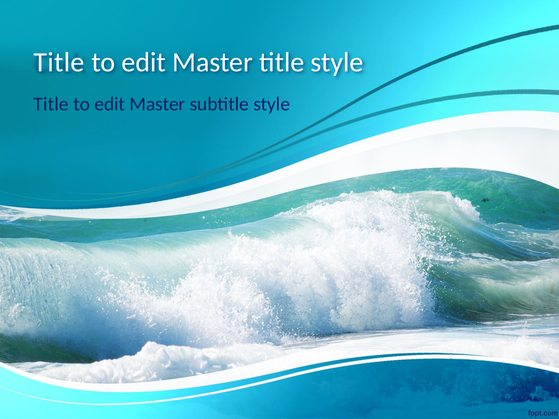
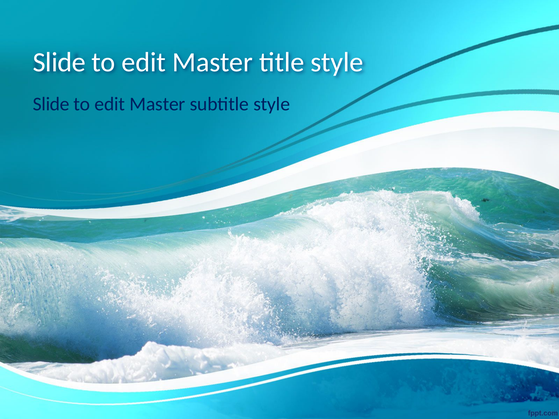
Title: Title -> Slide (59, 62)
Title: Title -> Slide (51, 104)
